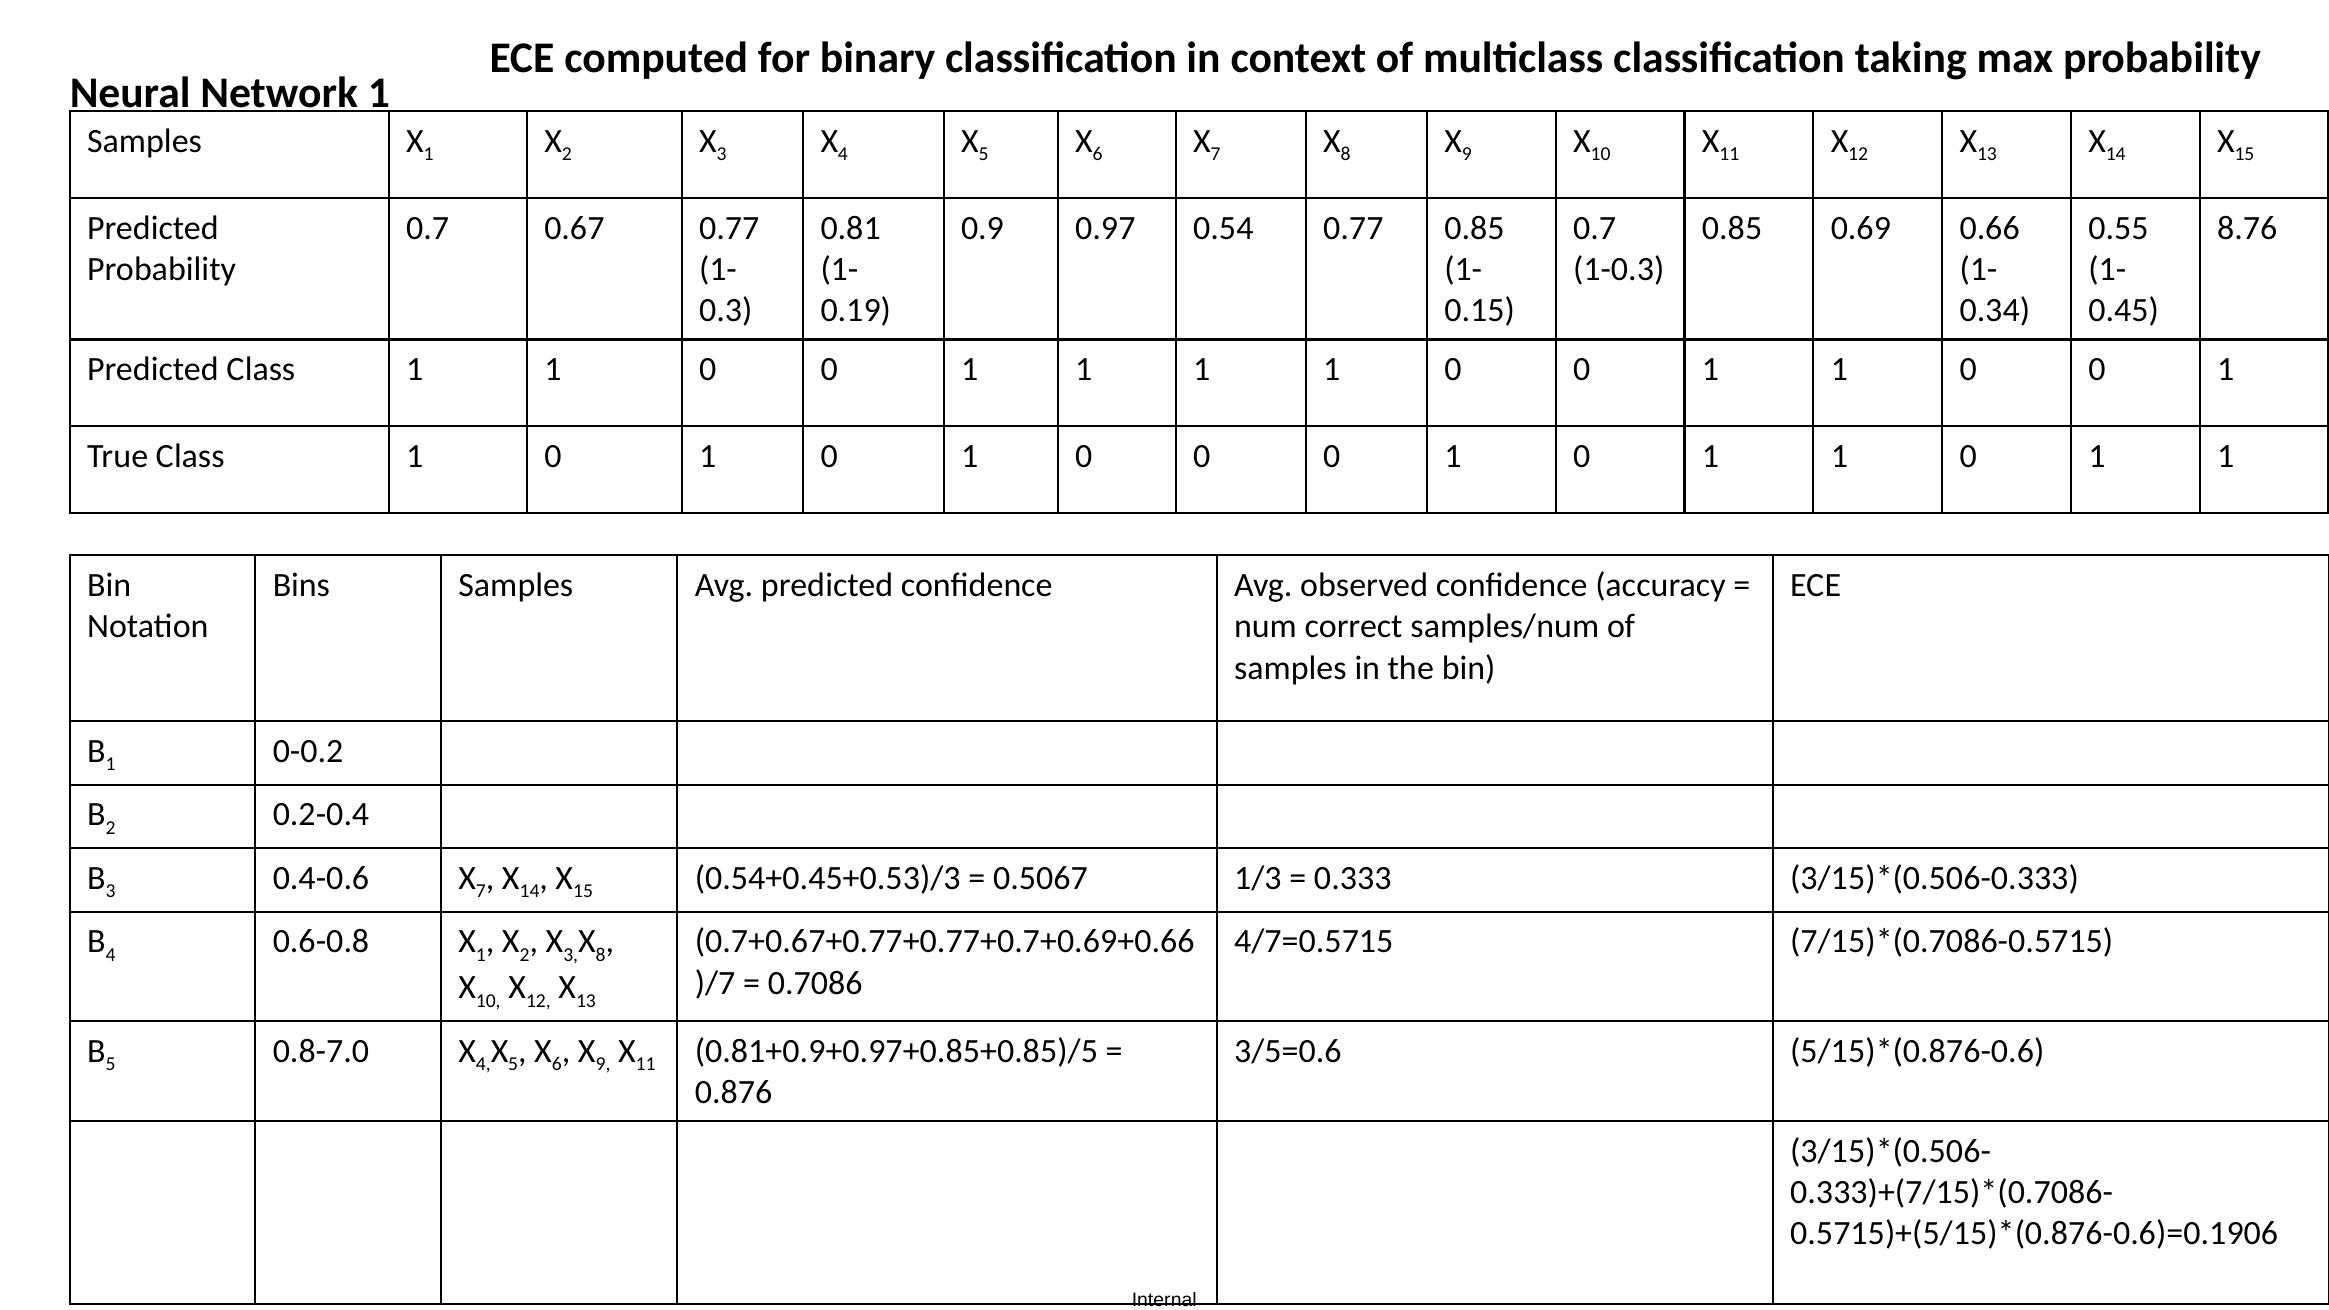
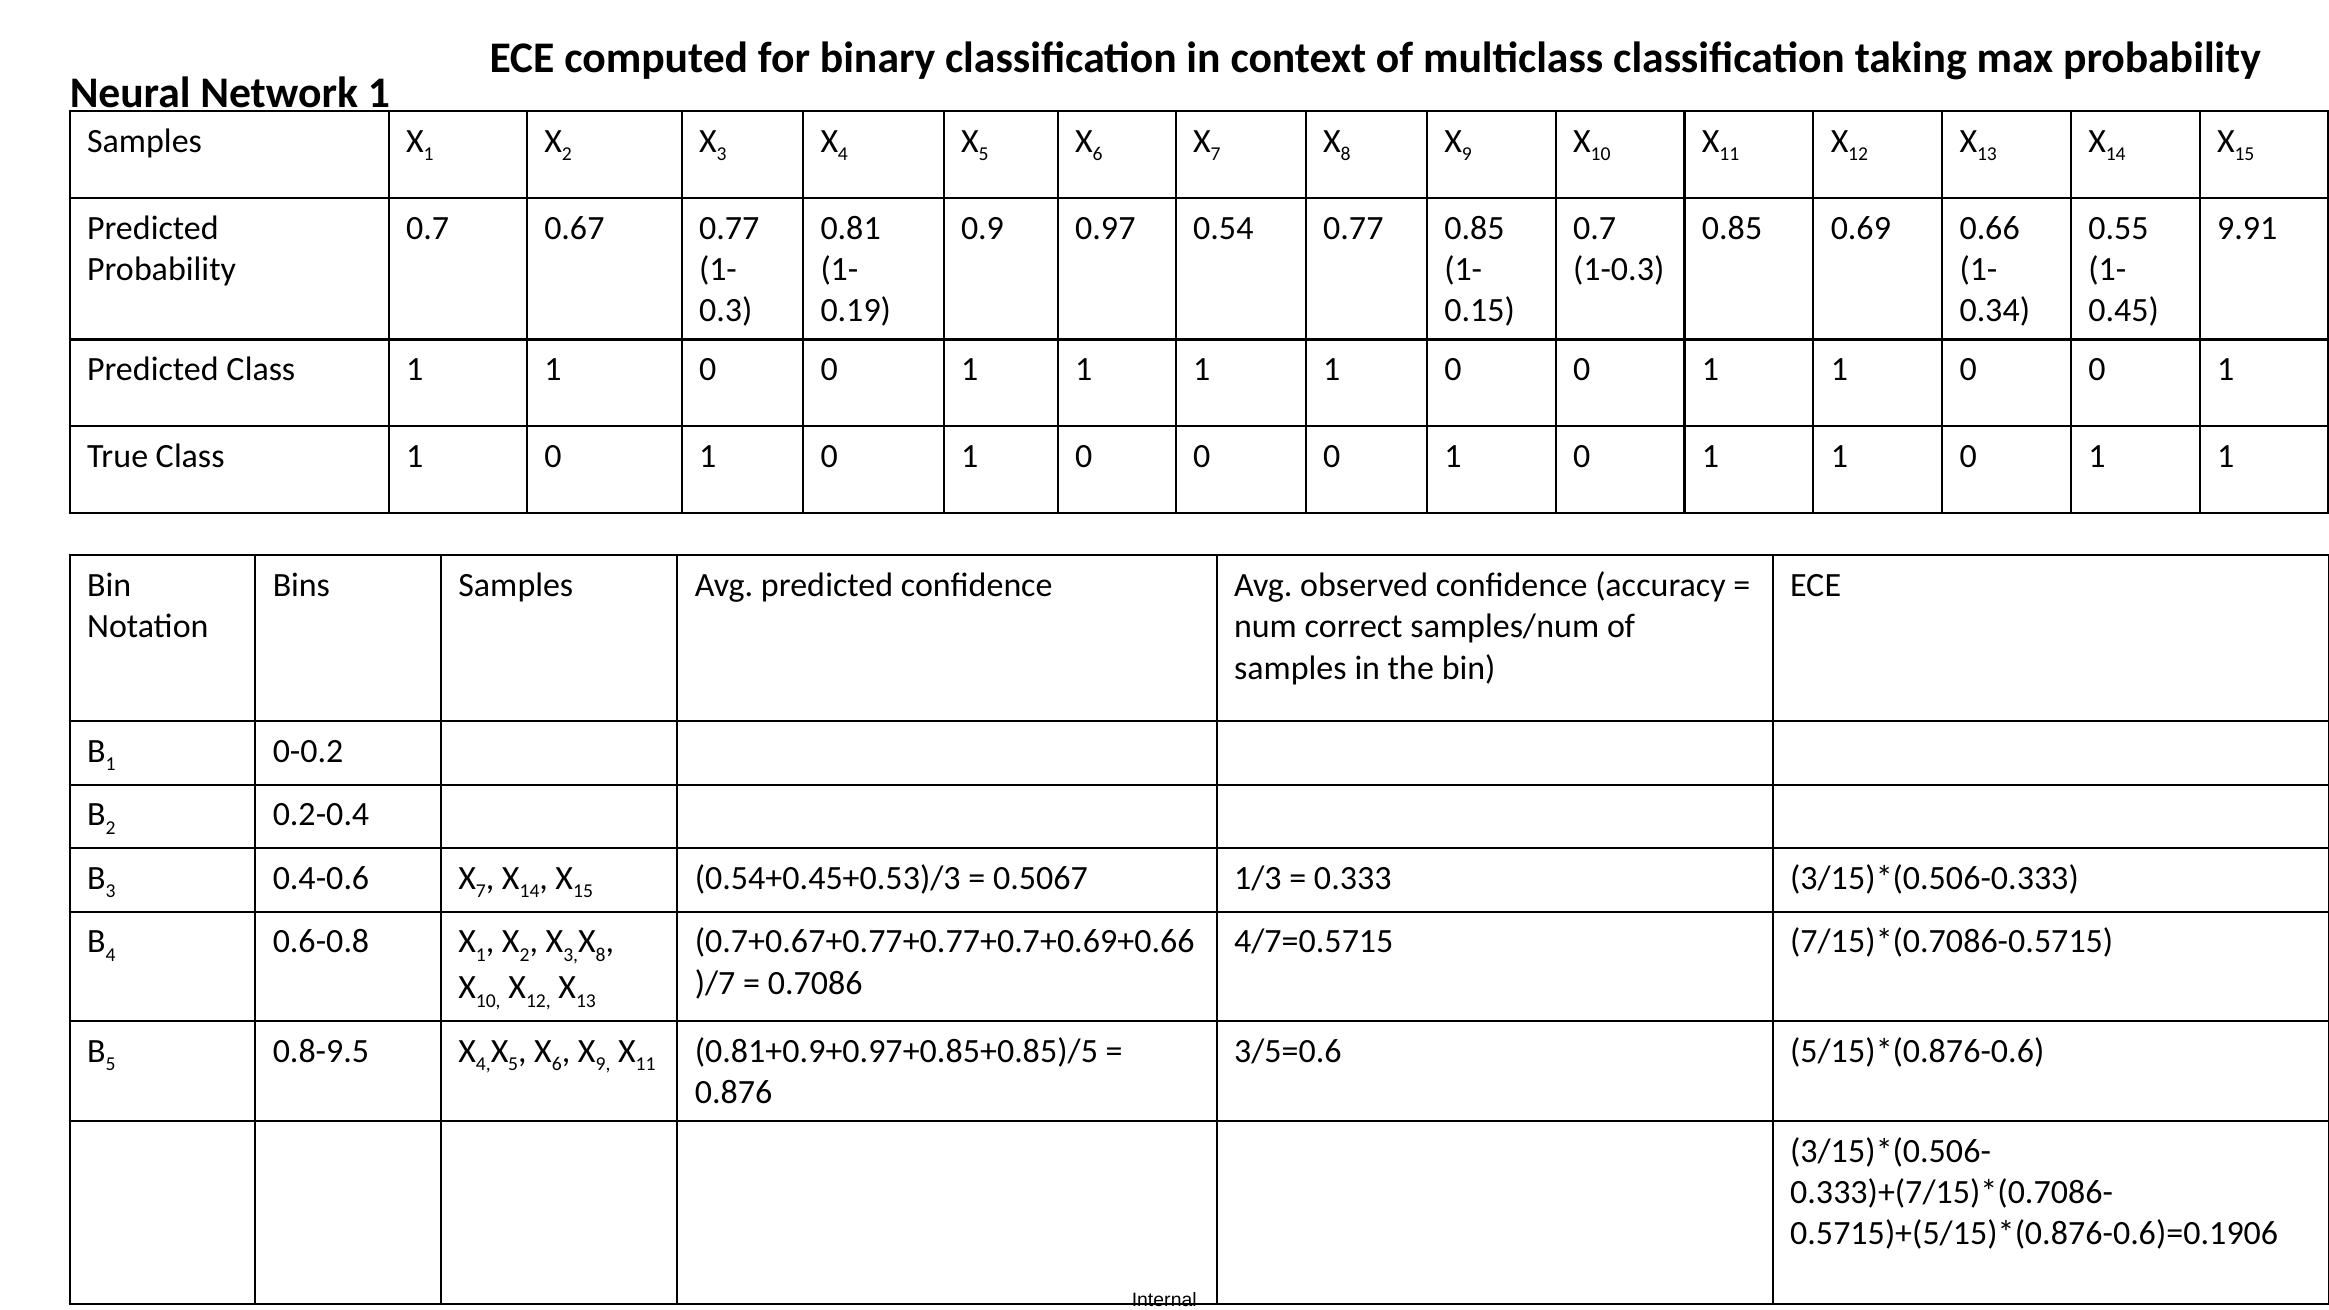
8.76: 8.76 -> 9.91 (2247, 228)
0.8-7.0: 0.8-7.0 -> 0.8-9.5 (321, 1051)
